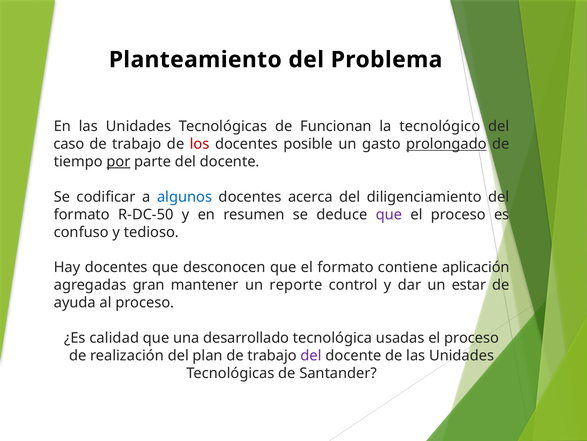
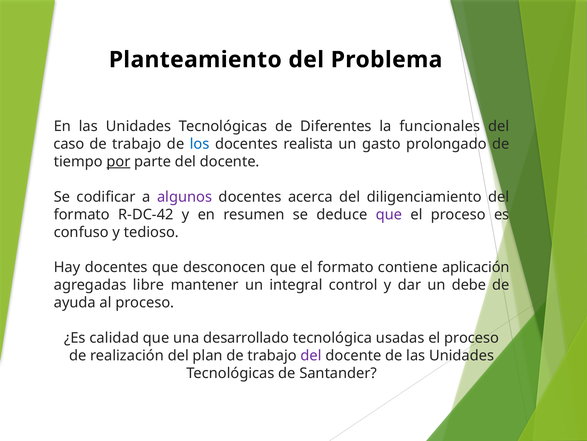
Funcionan: Funcionan -> Diferentes (336, 126)
tecnológico: tecnológico -> funcionales (440, 126)
los colour: red -> blue (200, 144)
posible: posible -> realista (308, 144)
prolongado underline: present -> none (446, 144)
algunos colour: blue -> purple (185, 197)
R-DC-50: R-DC-50 -> R-DC-42 (146, 214)
gran: gran -> libre (149, 285)
reporte: reporte -> integral (296, 285)
estar: estar -> debe (469, 285)
